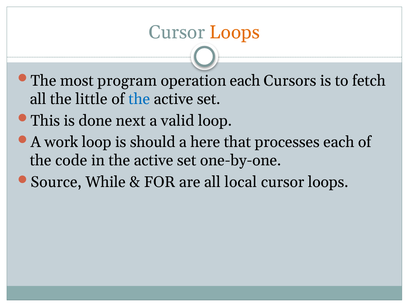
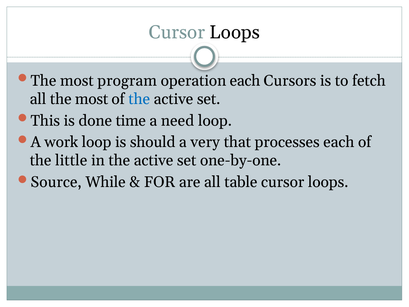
Loops colour: orange -> black (235, 32)
all the little: little -> most (92, 99)
next: next -> time (131, 121)
valid: valid -> need (178, 121)
here: here -> very (205, 142)
code: code -> little (71, 160)
local: local -> table (241, 182)
